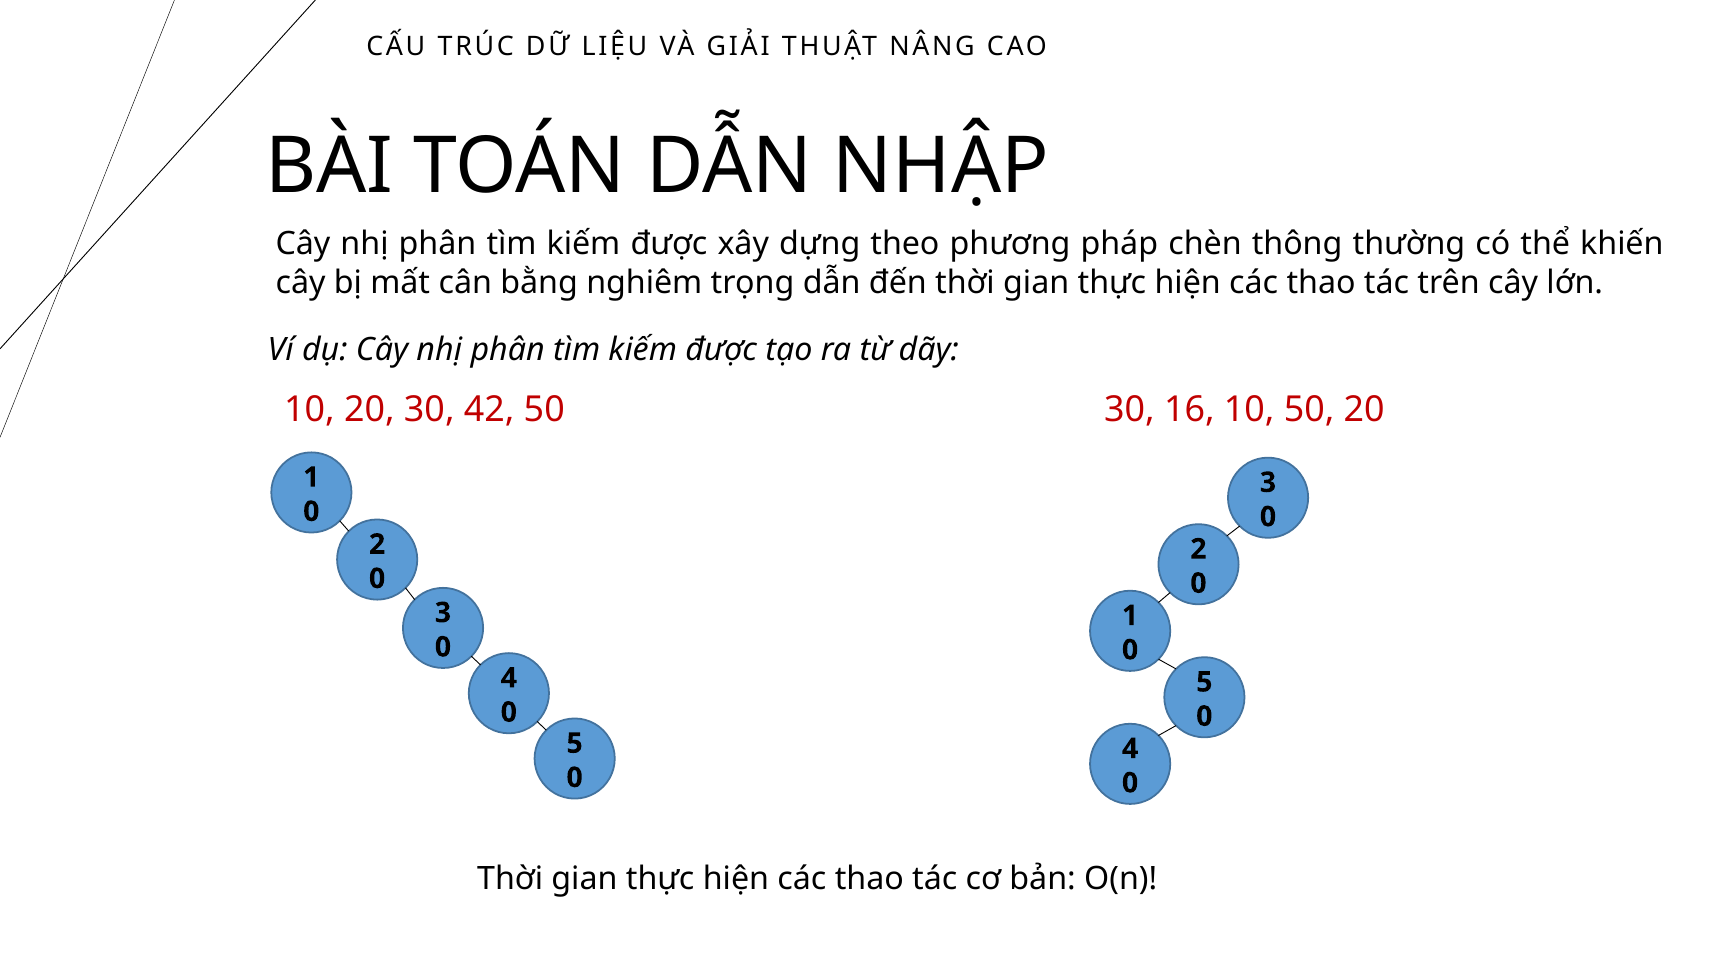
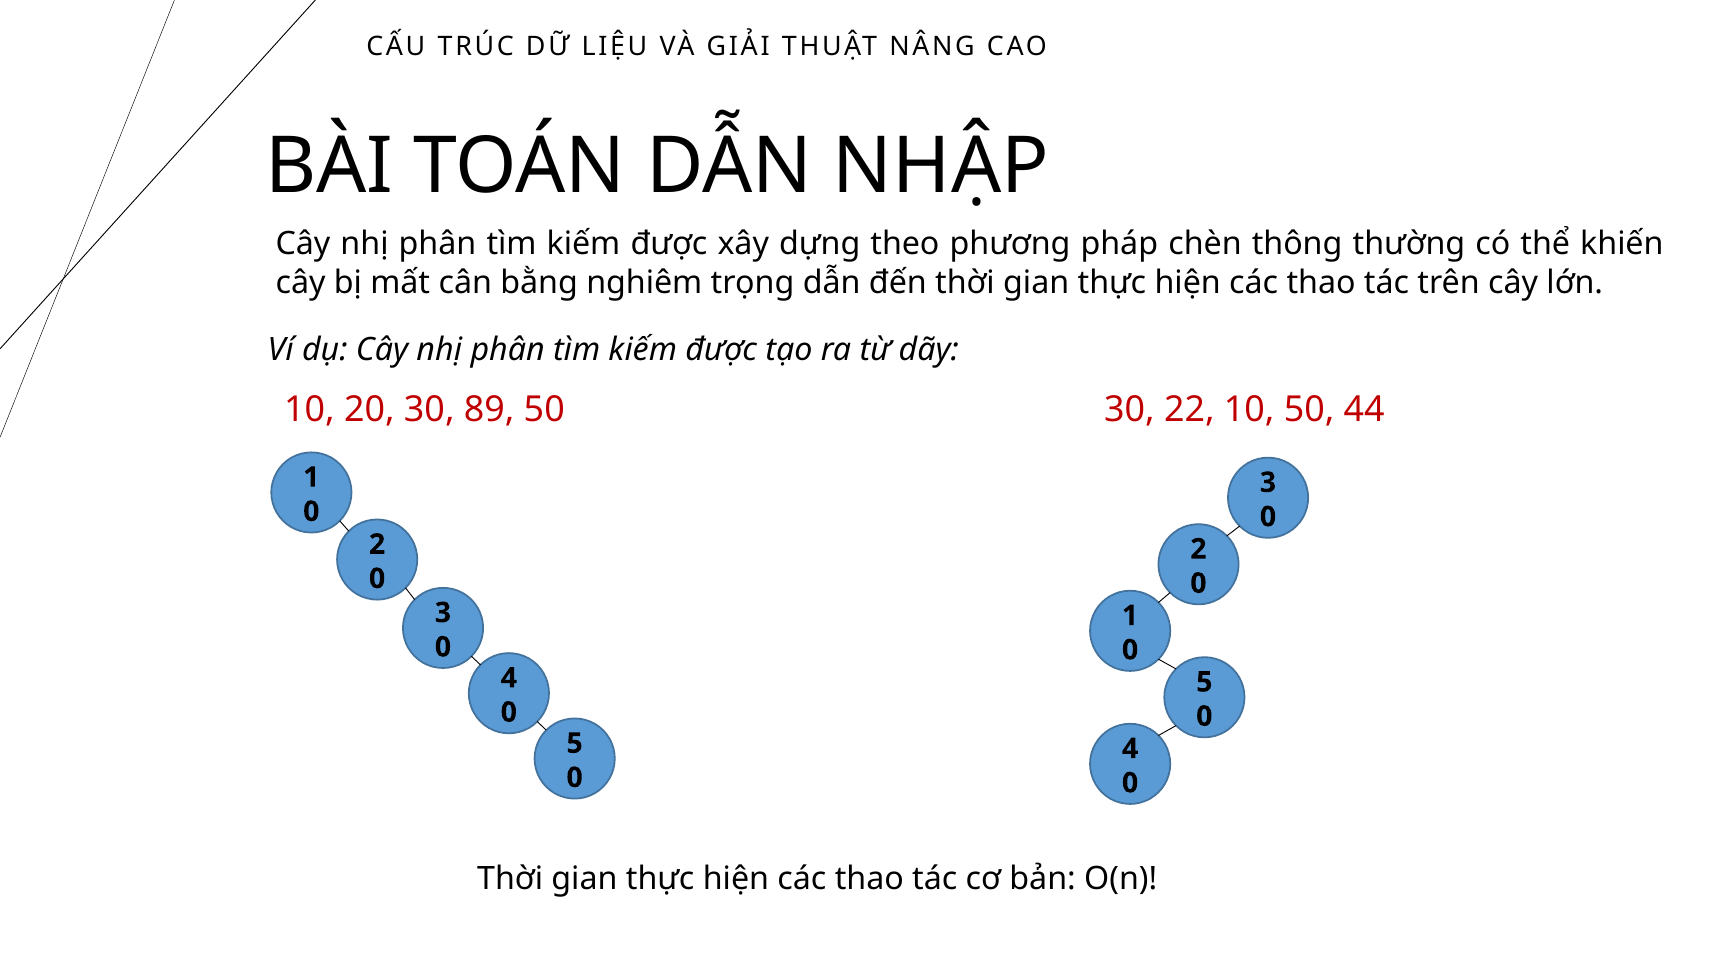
16: 16 -> 22 (1189, 410)
50 20: 20 -> 44 (1364, 410)
42: 42 -> 89 (489, 410)
